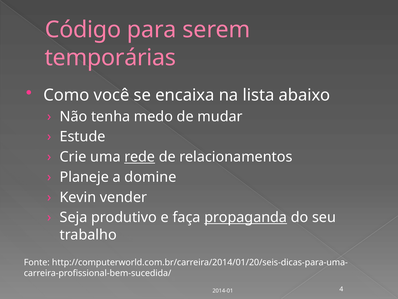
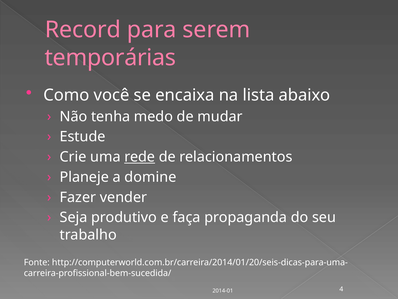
Código: Código -> Record (83, 30)
Kevin: Kevin -> Fazer (78, 197)
propaganda underline: present -> none (246, 217)
